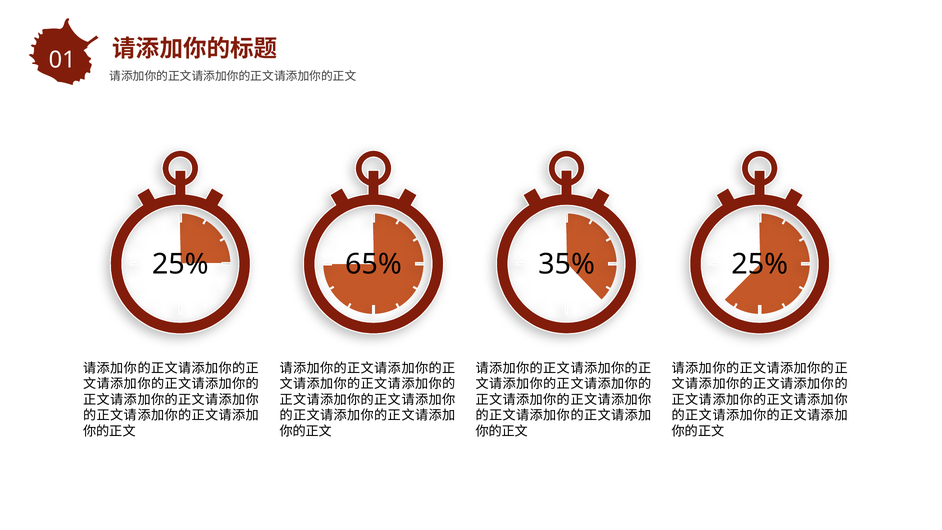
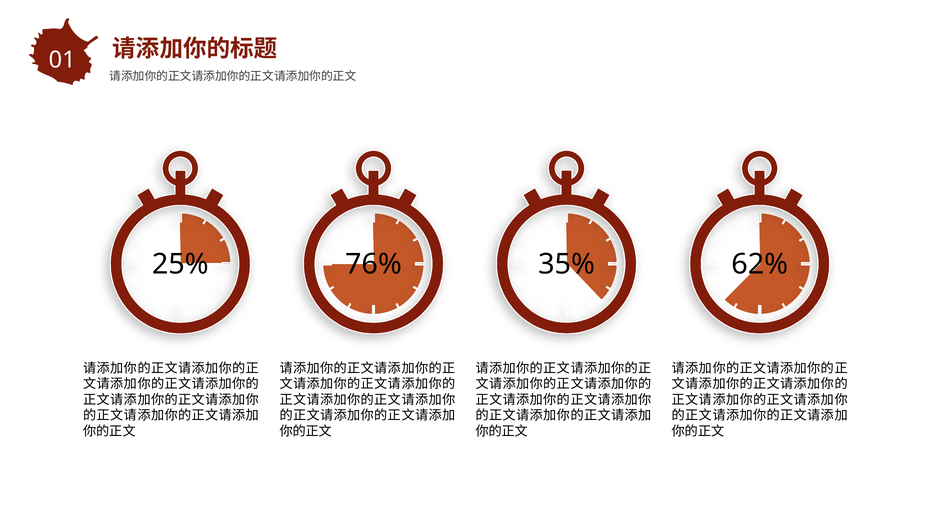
65%: 65% -> 76% (373, 264)
35% 25%: 25% -> 62% (760, 264)
